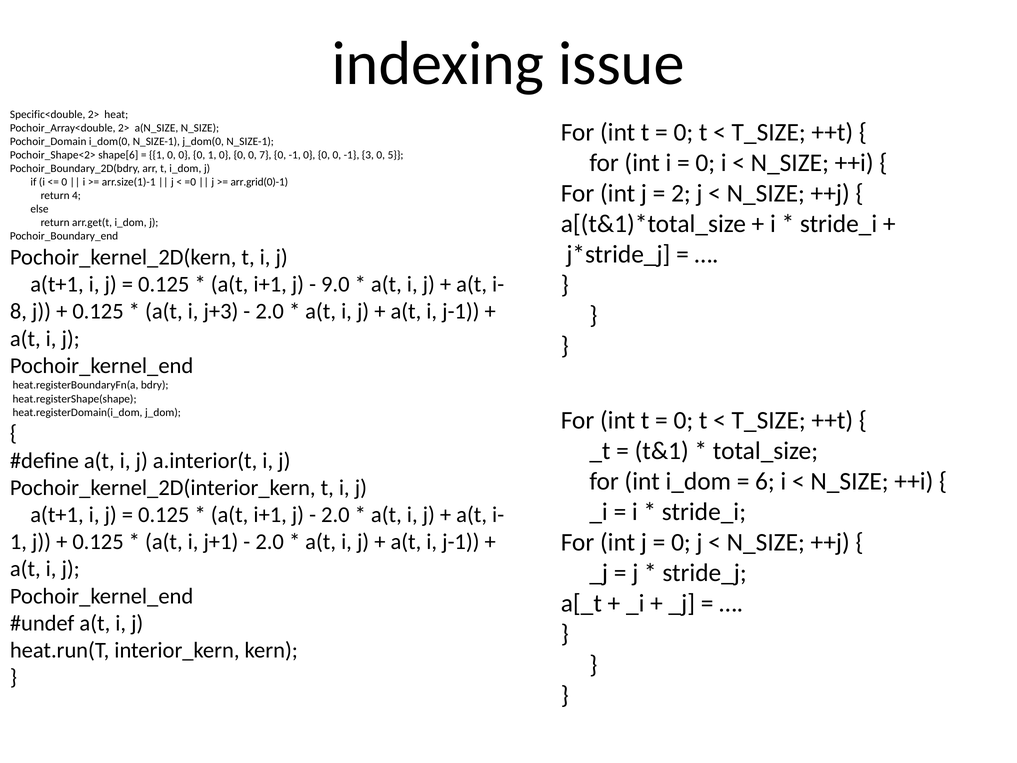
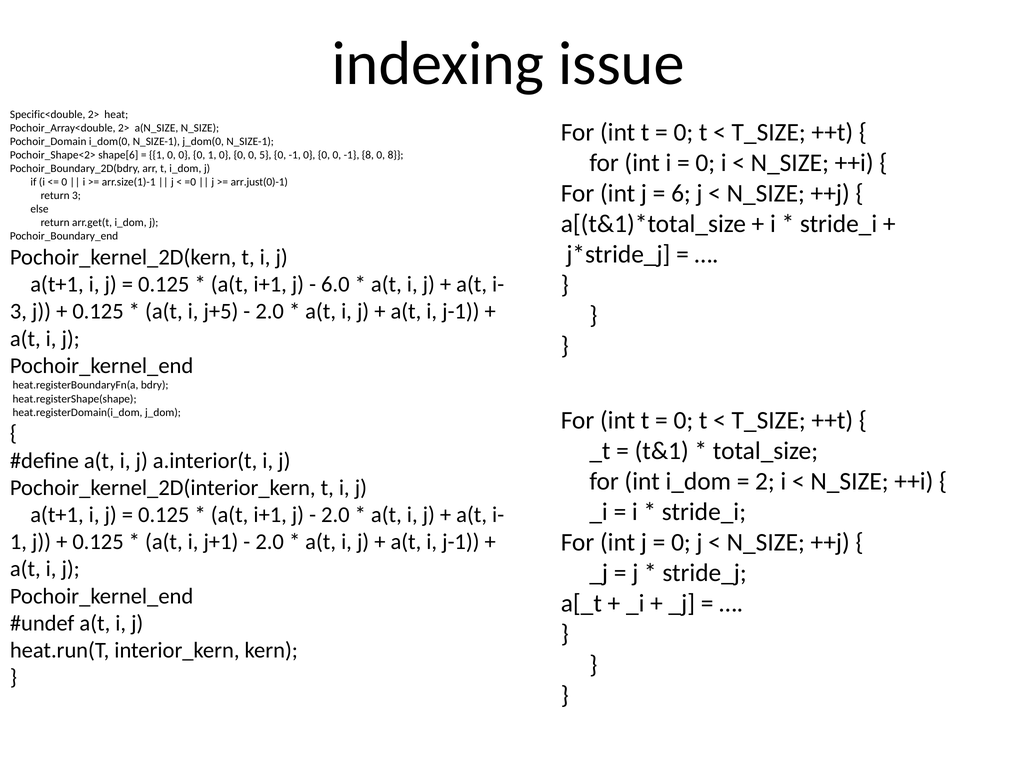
7: 7 -> 5 (265, 155)
-1 3: 3 -> 8 (368, 155)
0 5: 5 -> 8 (396, 155)
arr.grid(0)-1: arr.grid(0)-1 -> arr.just(0)-1 (259, 182)
2: 2 -> 6 (681, 193)
return 4: 4 -> 3 (76, 195)
9.0: 9.0 -> 6.0 (335, 284)
8: 8 -> 3 (18, 311)
j+3: j+3 -> j+5 (221, 311)
6: 6 -> 2 (765, 481)
